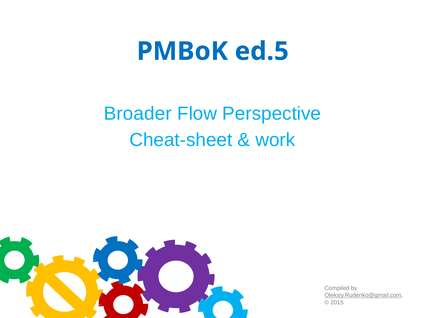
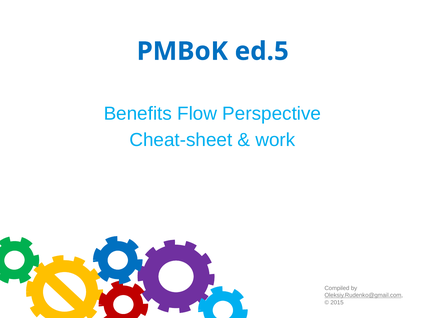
Broader: Broader -> Benefits (138, 114)
